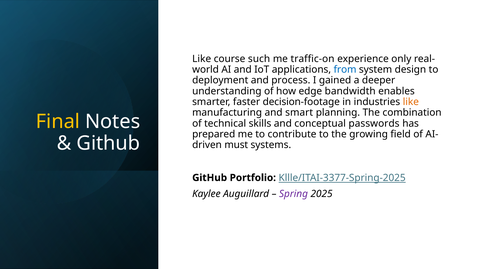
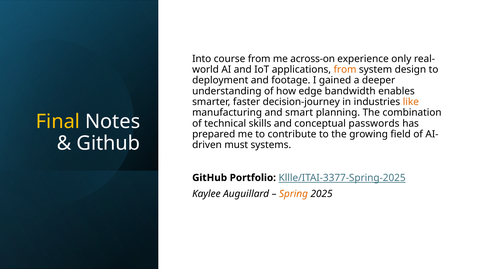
Like: Like -> Into (202, 59)
course such: such -> from (259, 59)
traffic-on: traffic-on -> across-on (313, 59)
from colour: blue -> orange (345, 70)
process: process -> footage (291, 80)
decision-footage: decision-footage -> decision-journey (301, 102)
Spring colour: purple -> orange (293, 194)
